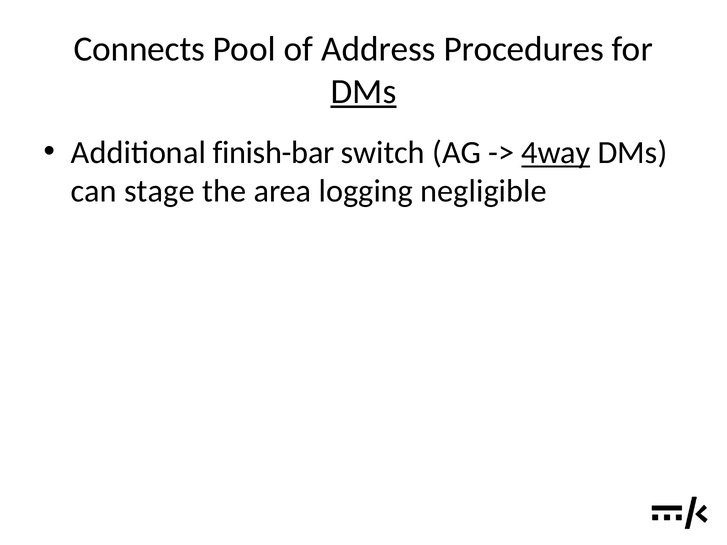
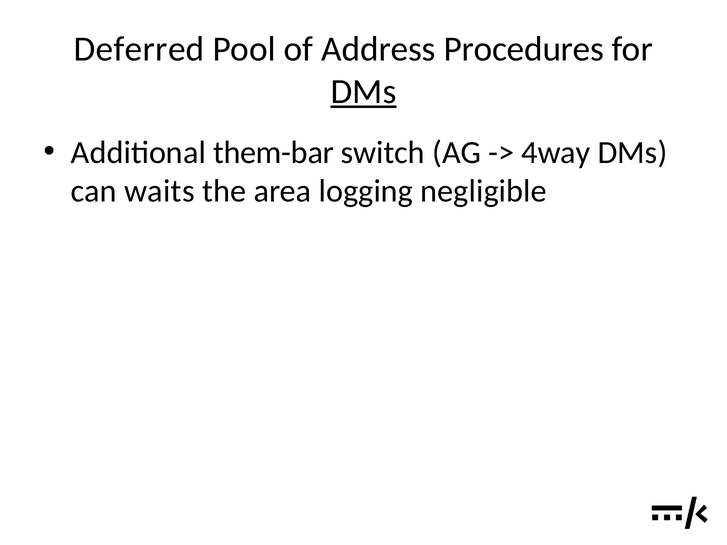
Connects: Connects -> Deferred (139, 49)
finish-bar: finish-bar -> them-bar (273, 153)
4way underline: present -> none (556, 153)
stage: stage -> waits (159, 191)
